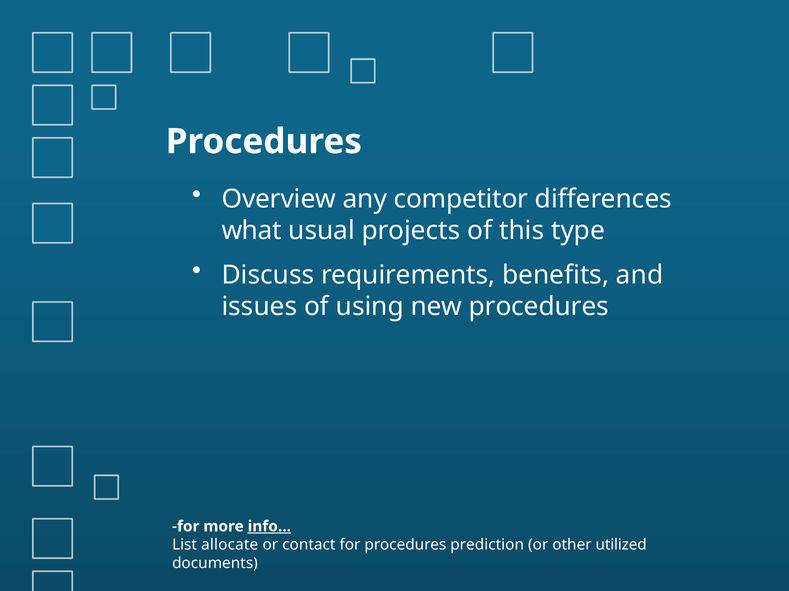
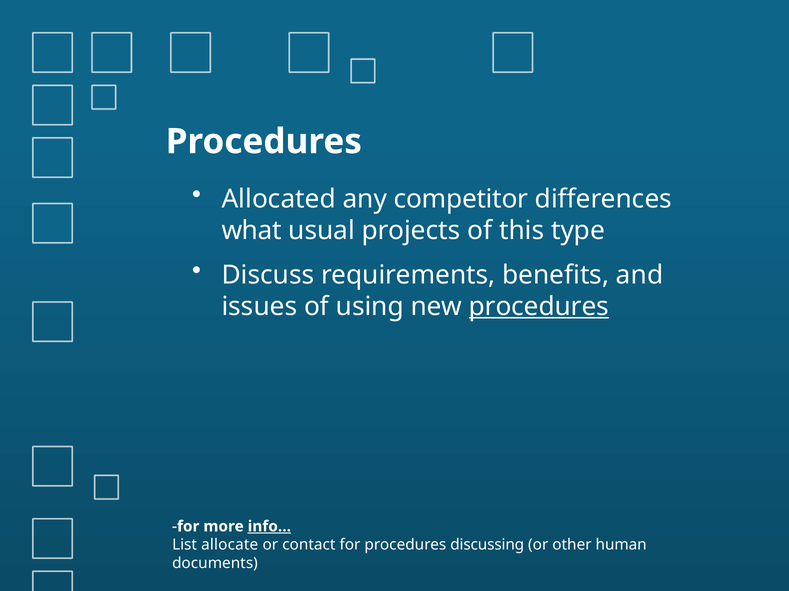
Overview: Overview -> Allocated (279, 199)
procedures underline: none -> present (539, 307)
prediction: prediction -> discussing (487, 545)
utilized: utilized -> human (621, 545)
